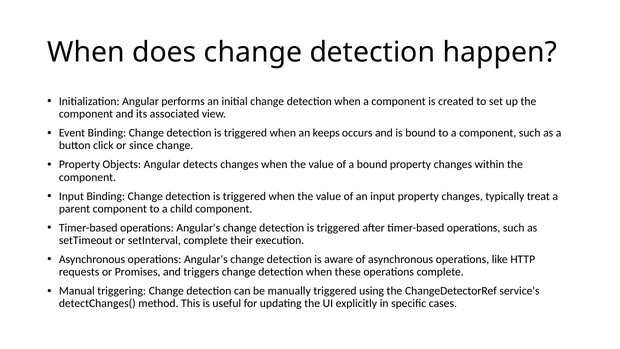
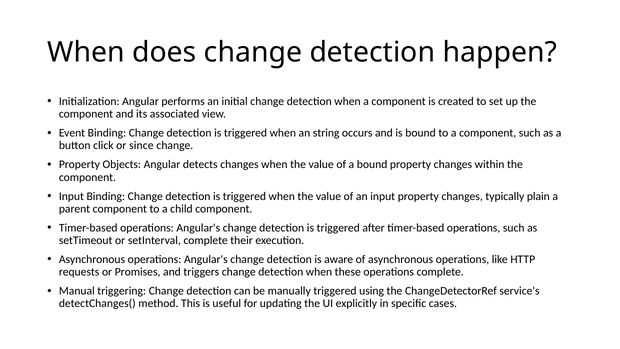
keeps: keeps -> string (326, 133)
treat: treat -> plain (538, 196)
